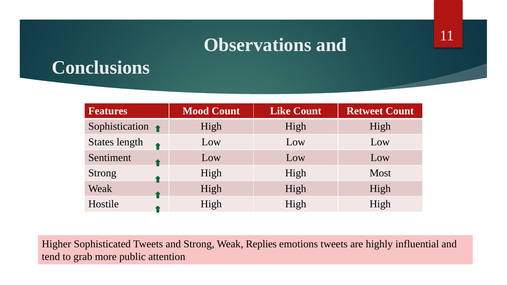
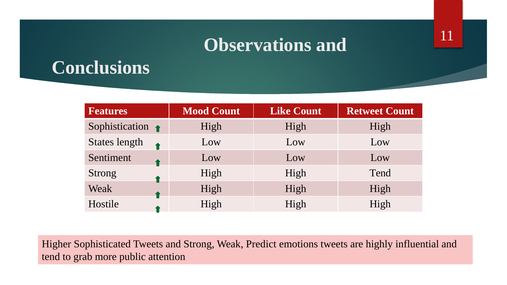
High Most: Most -> Tend (380, 173)
Replies: Replies -> Predict (261, 244)
